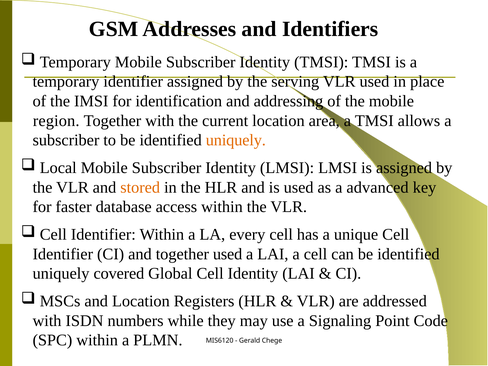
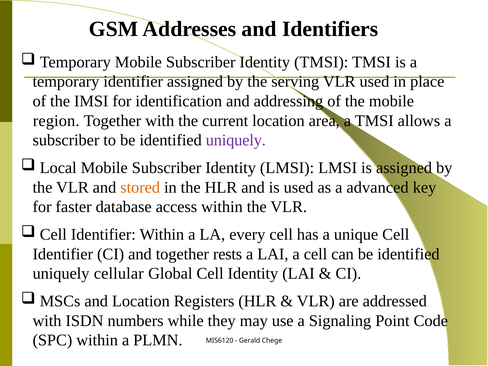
uniquely colour: orange -> purple (236, 140)
together used: used -> rests (228, 254)
covered: covered -> cellular (119, 274)
